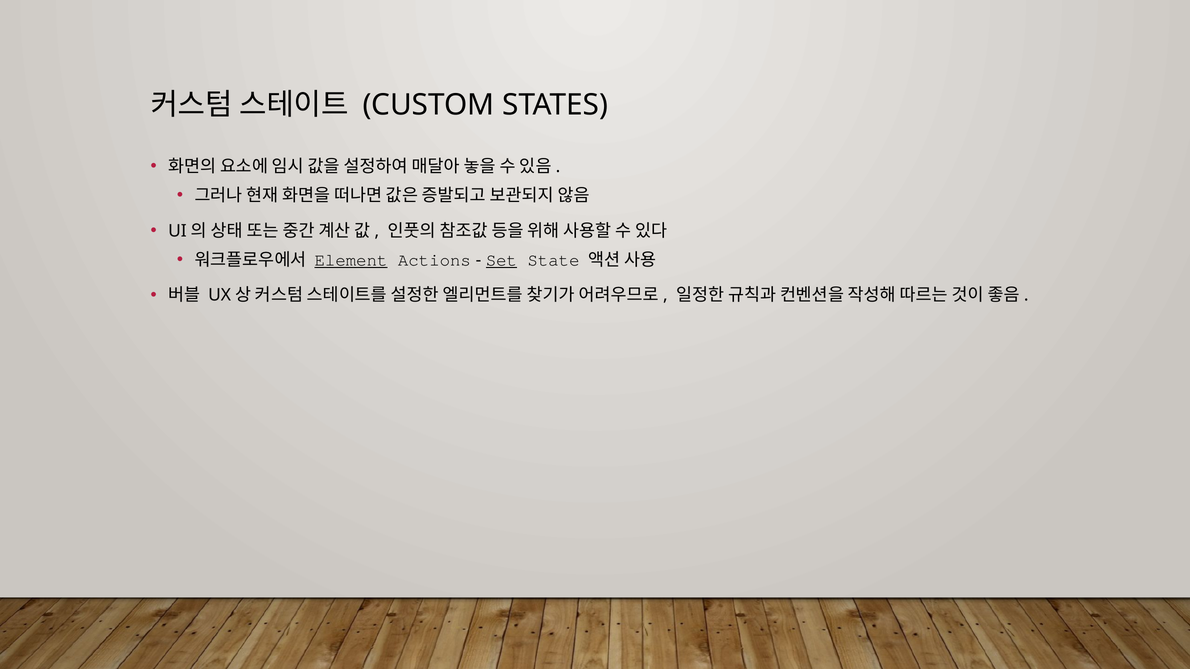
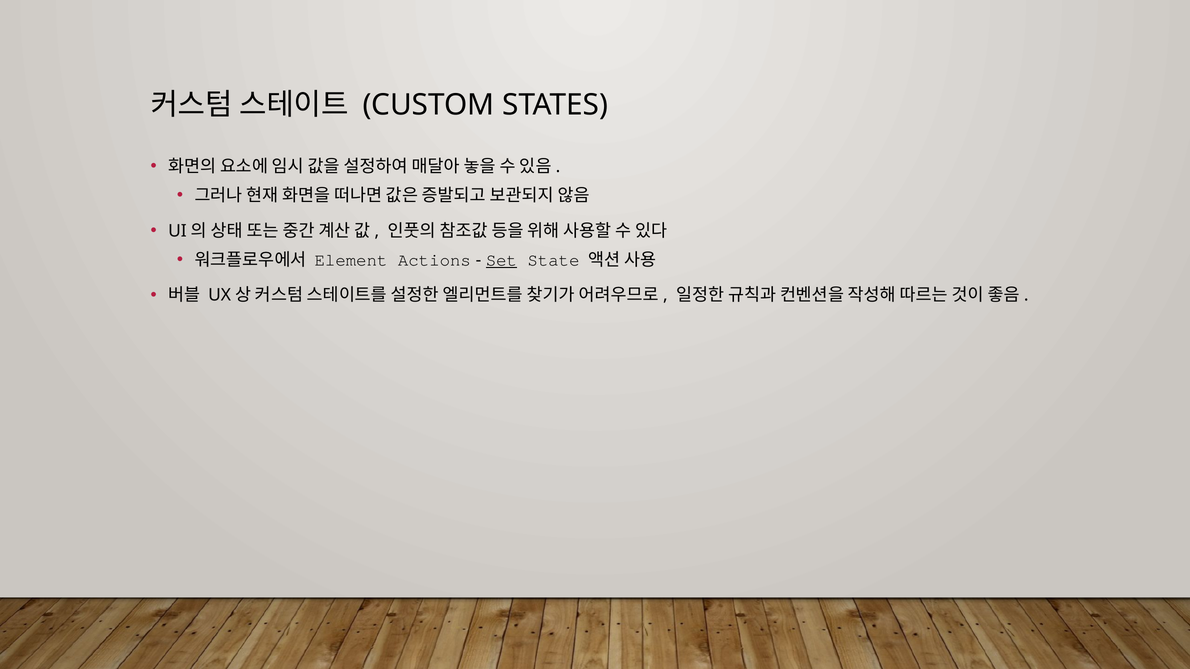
Element underline: present -> none (351, 260)
